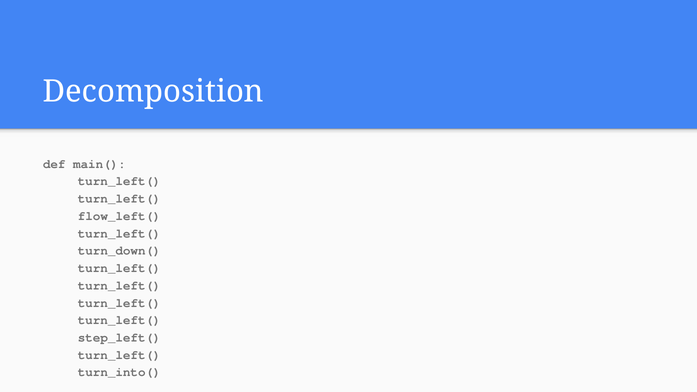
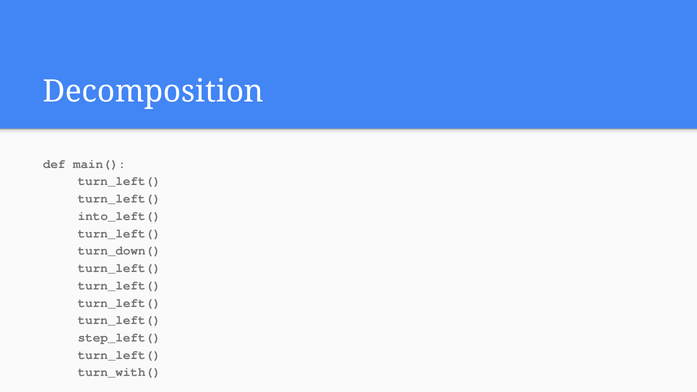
flow_left(: flow_left( -> into_left( (119, 216)
turn_into(: turn_into( -> turn_with( (119, 372)
